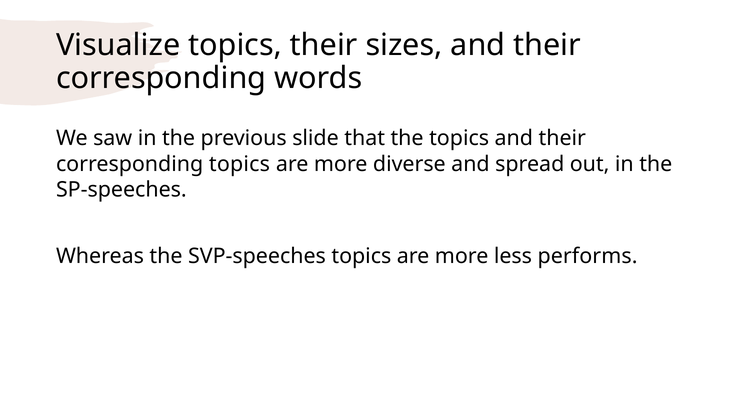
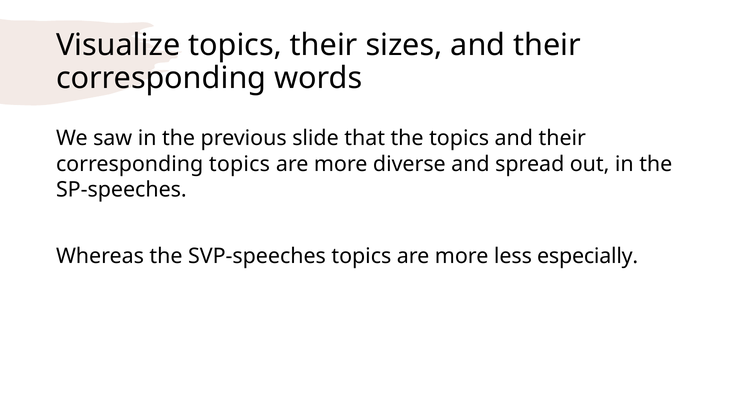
performs: performs -> especially (588, 257)
